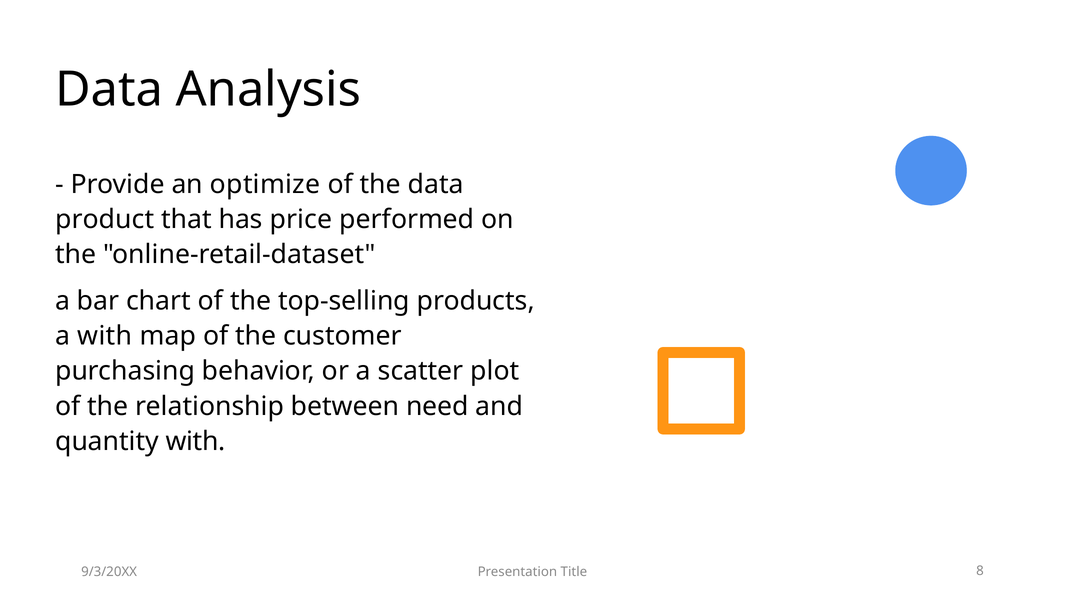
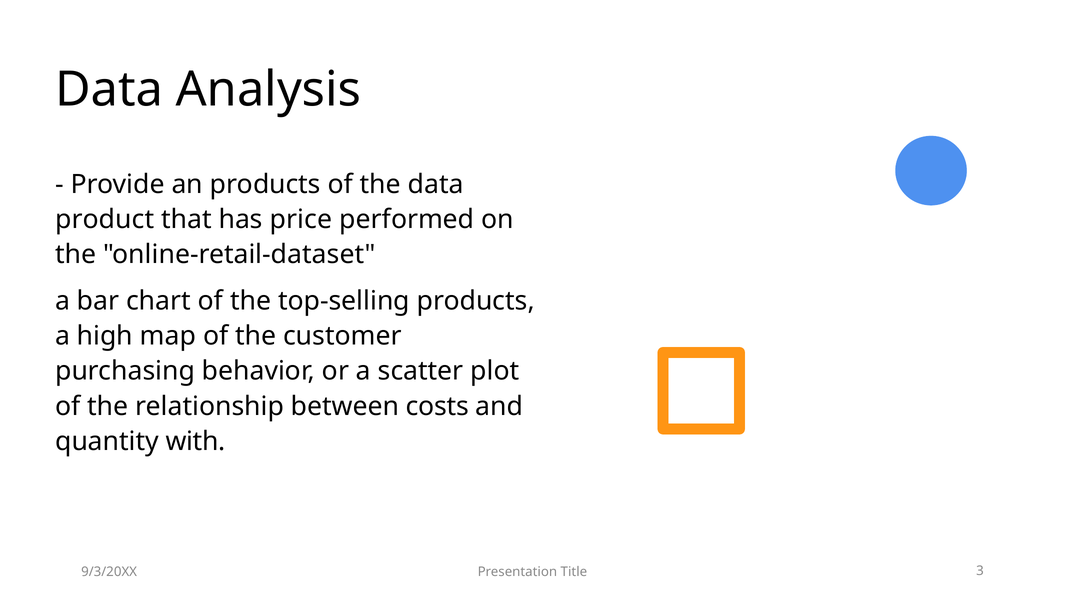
an optimize: optimize -> products (265, 184)
a with: with -> high (105, 336)
need: need -> costs (437, 406)
8: 8 -> 3 (980, 571)
